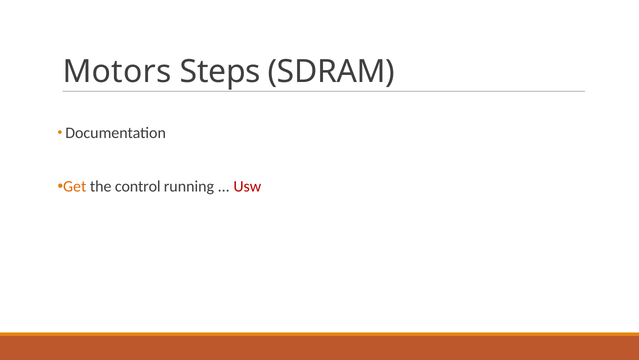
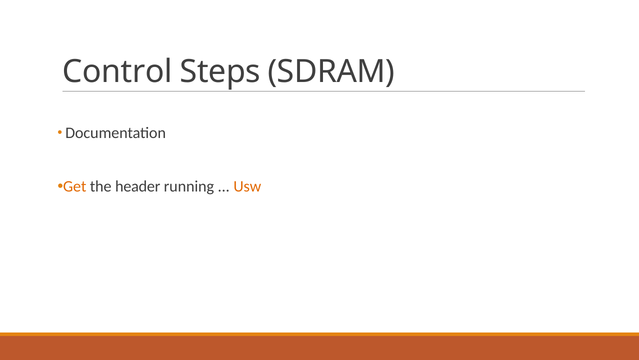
Motors: Motors -> Control (117, 72)
control: control -> header (138, 186)
Usw colour: red -> orange (247, 186)
